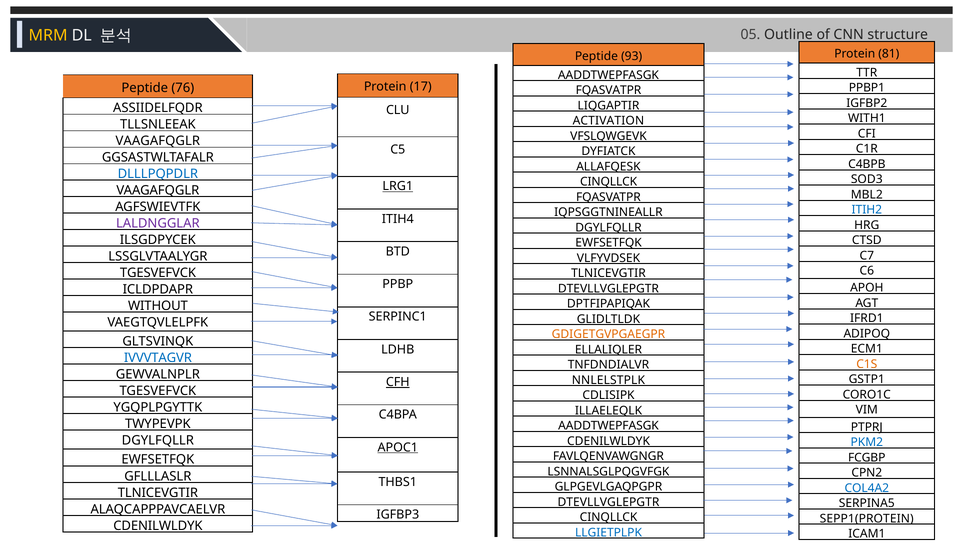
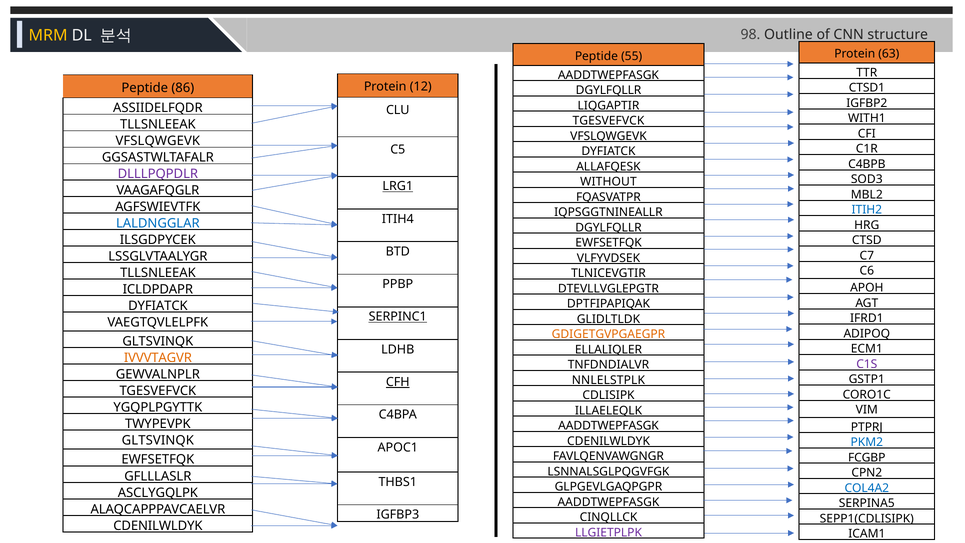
05: 05 -> 98 (750, 35)
81: 81 -> 63 (889, 54)
93: 93 -> 55 (632, 56)
17: 17 -> 12 (421, 87)
76: 76 -> 86 (183, 88)
PPBP1: PPBP1 -> CTSD1 (867, 88)
FQASVATPR: FQASVATPR -> DGYLFQLLR (609, 90)
ACTIVATION: ACTIVATION -> TGESVEFVCK (608, 121)
VAAGAFQGLR: VAAGAFQGLR -> VFSLQWGEVK (158, 141)
DLLLPQPDLR colour: blue -> purple (158, 174)
CINQLLCK: CINQLLCK -> WITHOUT (608, 182)
LALDNGGLAR colour: purple -> blue (158, 223)
TGESVEFVCK: TGESVEFVCK -> TLLSNLEEAK (158, 273)
WITHOUT: WITHOUT -> DYFIATCK (158, 306)
SERPINC1 underline: none -> present (398, 317)
IVVVTAGVR colour: blue -> orange (158, 358)
C1S colour: orange -> purple (867, 364)
DGYLFQLLR: DGYLFQLLR -> GLTSVINQK (158, 440)
APOC1 underline: present -> none (398, 447)
TLNICEVGTIR: TLNICEVGTIR -> ASCLYGQLPK (158, 493)
DTEVLLVGLEPGTR: DTEVLLVGLEPGTR -> AADDTWEPFASGK (608, 502)
SEPP1(PROTEIN: SEPP1(PROTEIN -> SEPP1(CDLISIPK (867, 518)
LLGIETPLPK colour: blue -> purple (608, 532)
